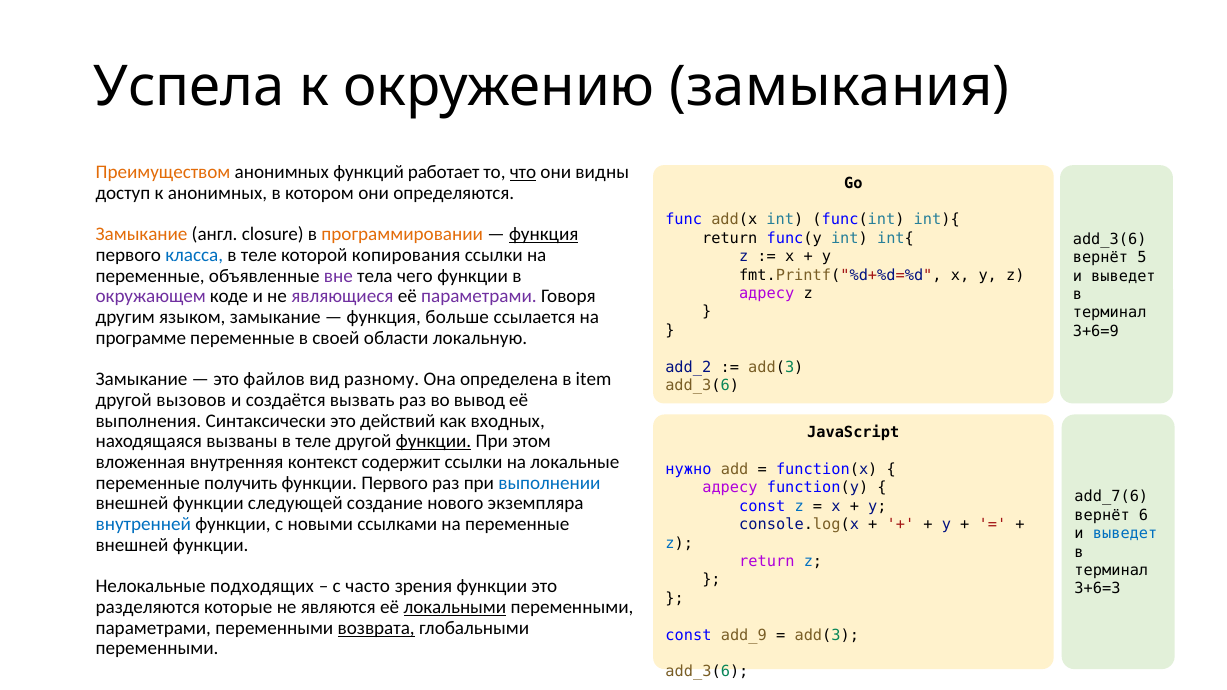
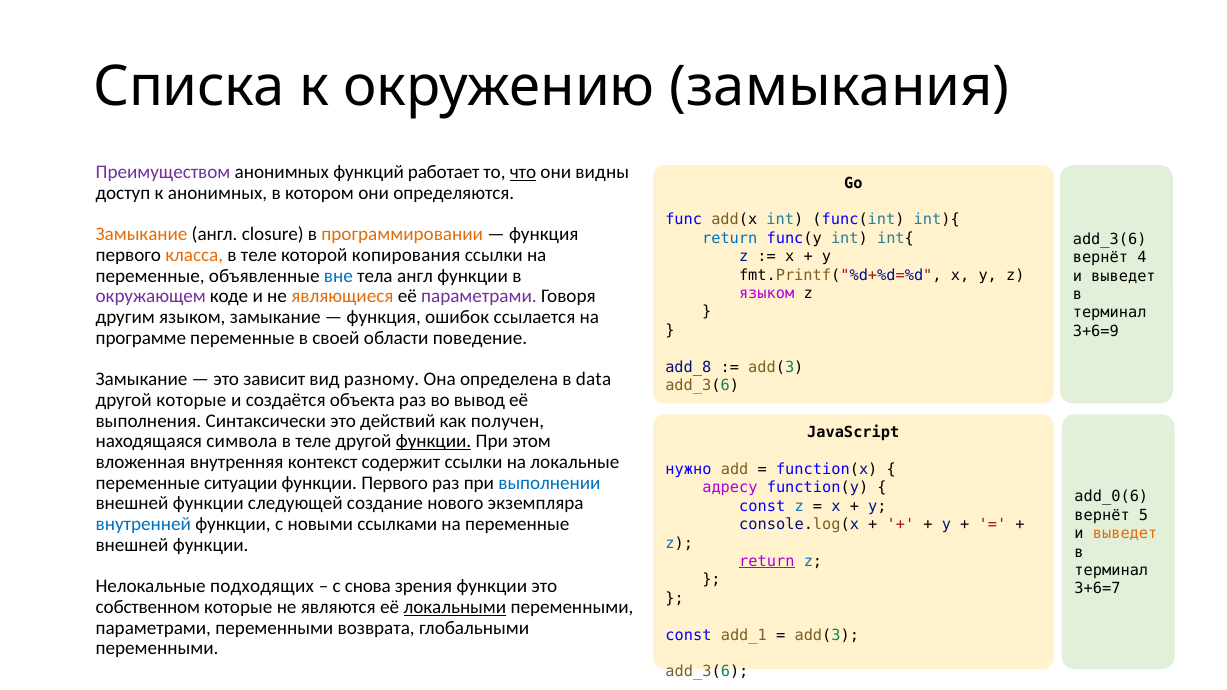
Успела: Успела -> Списка (189, 87)
Преимуществом colour: orange -> purple (163, 172)
функция underline: present -> none (544, 234)
return colour: black -> blue (730, 238)
класса colour: blue -> orange (194, 255)
5: 5 -> 4 (1142, 258)
вне colour: purple -> blue (338, 276)
тела чего: чего -> англ (415, 276)
адресу: адресу -> языком (767, 294)
являющиеся colour: purple -> orange (342, 297)
больше: больше -> ошибок (457, 317)
локальную: локальную -> поведение (480, 338)
add_2: add_2 -> add_8 (688, 367)
файлов: файлов -> зависит (274, 379)
item: item -> data (594, 379)
другой вызовов: вызовов -> которые (191, 400)
вызвать: вызвать -> объекта (362, 400)
входных: входных -> получен (508, 421)
вызваны: вызваны -> символа (242, 442)
получить: получить -> ситуации (241, 483)
add_7(6: add_7(6 -> add_0(6 (1111, 497)
6: 6 -> 5 (1144, 515)
выведет colour: blue -> orange (1125, 534)
return underline: none -> present (767, 562)
часто: часто -> снова (368, 587)
3+6=3: 3+6=3 -> 3+6=7 (1097, 589)
разделяются: разделяются -> собственном (148, 607)
возврата underline: present -> none (376, 628)
add_9: add_9 -> add_1 (744, 635)
